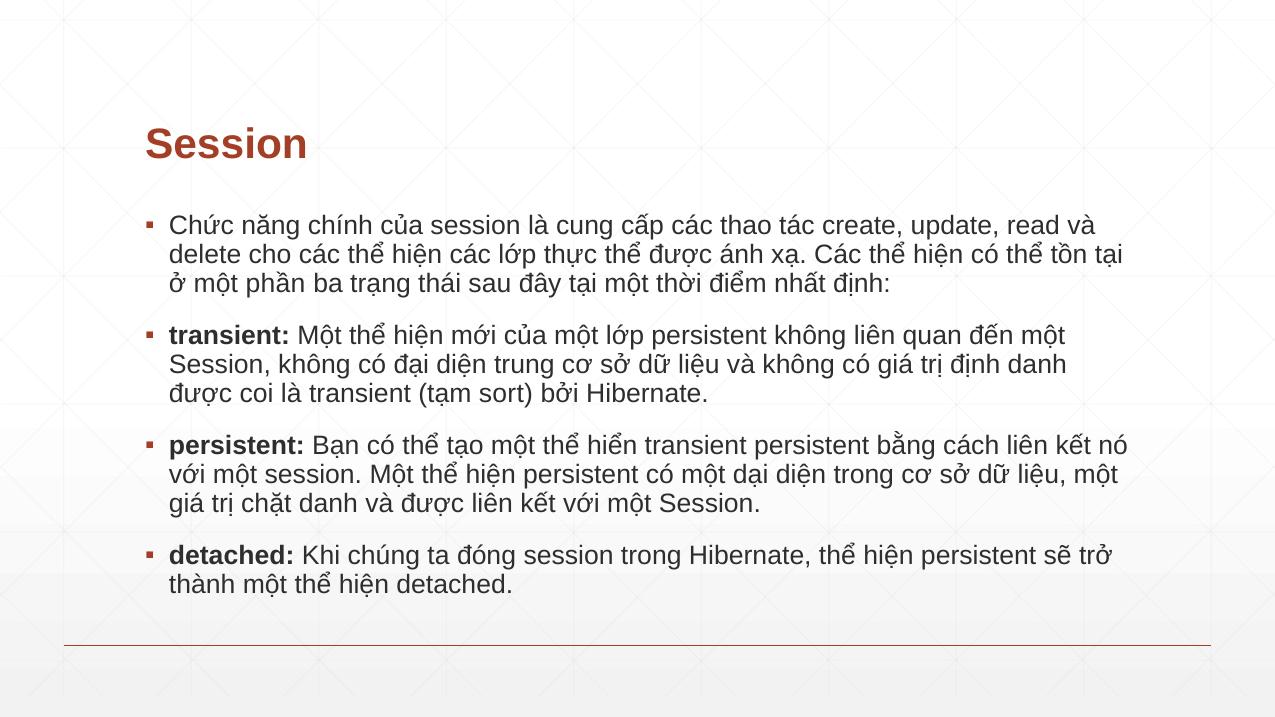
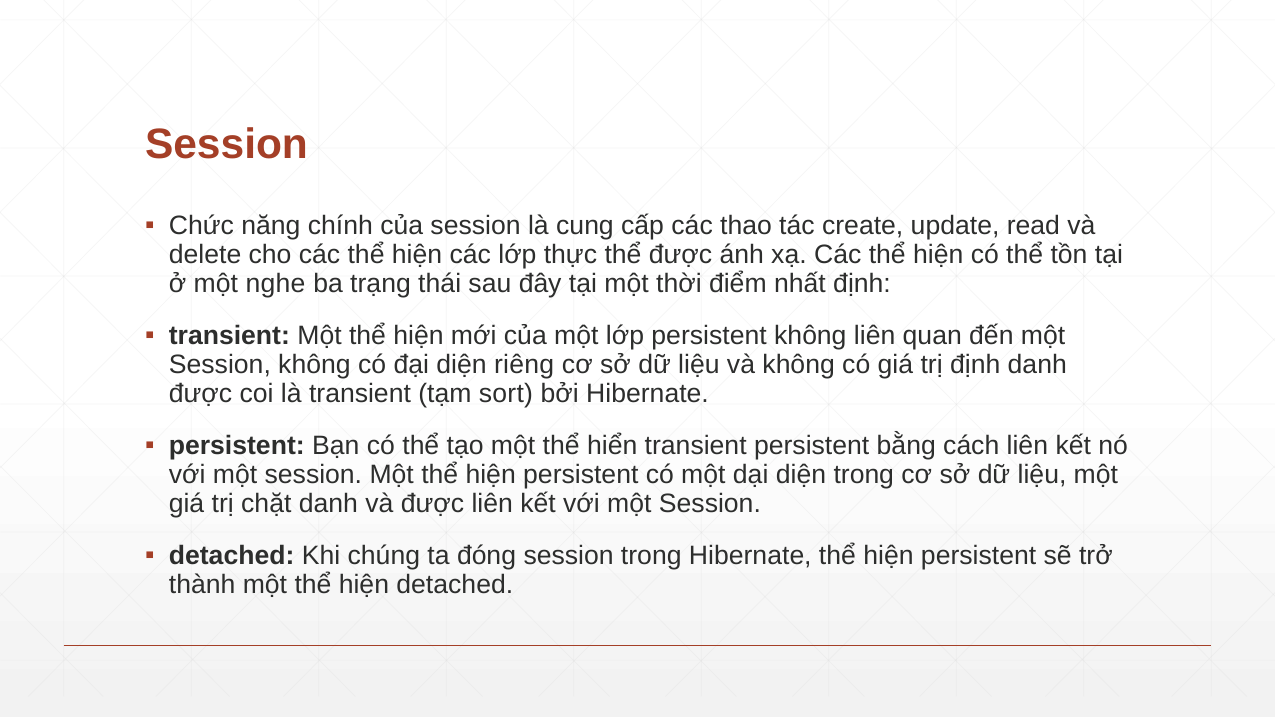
phần: phần -> nghe (276, 284)
trung: trung -> riêng (524, 365)
